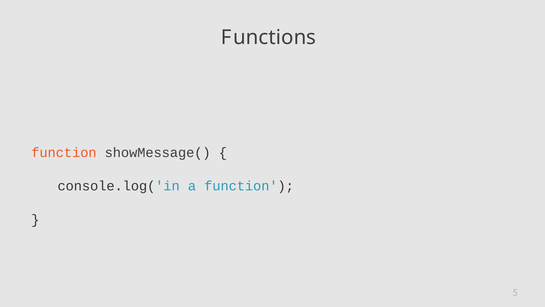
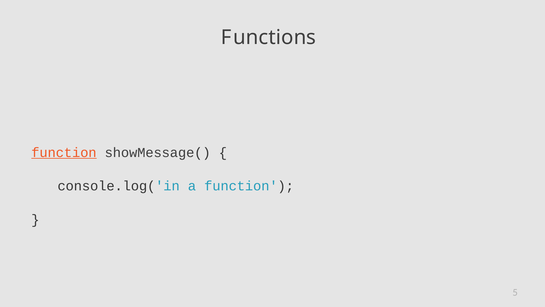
function underline: none -> present (64, 152)
